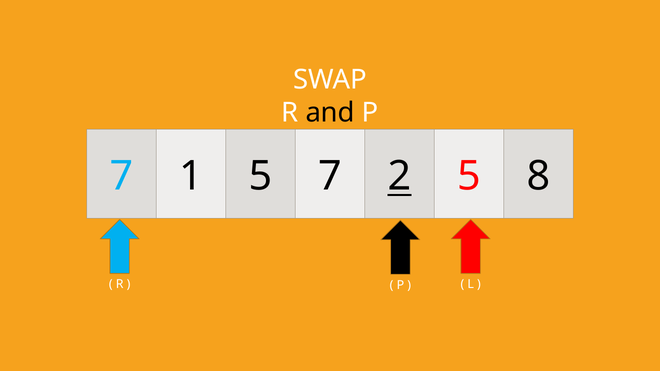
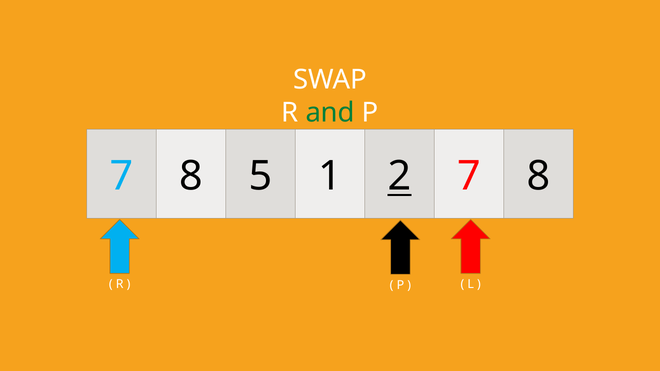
and colour: black -> green (330, 113)
1: 1 -> 8 (191, 176)
5 7: 7 -> 1 (330, 176)
5: 5 -> 7 (469, 176)
